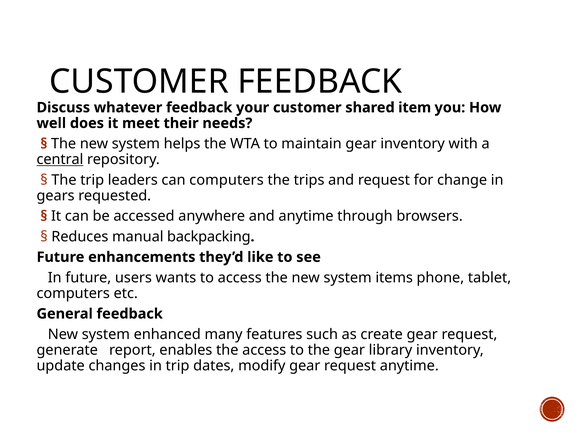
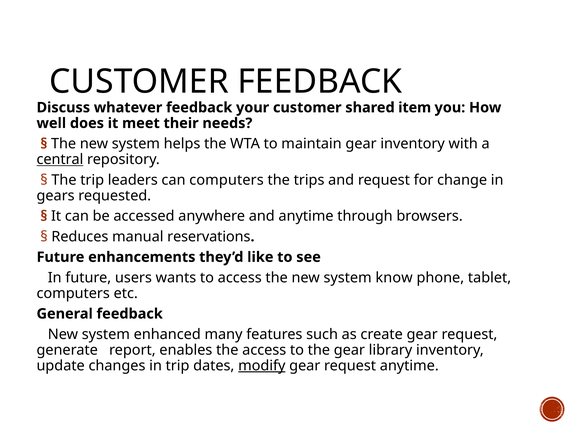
backpacking: backpacking -> reservations (209, 236)
items: items -> know (394, 277)
modify underline: none -> present (262, 365)
